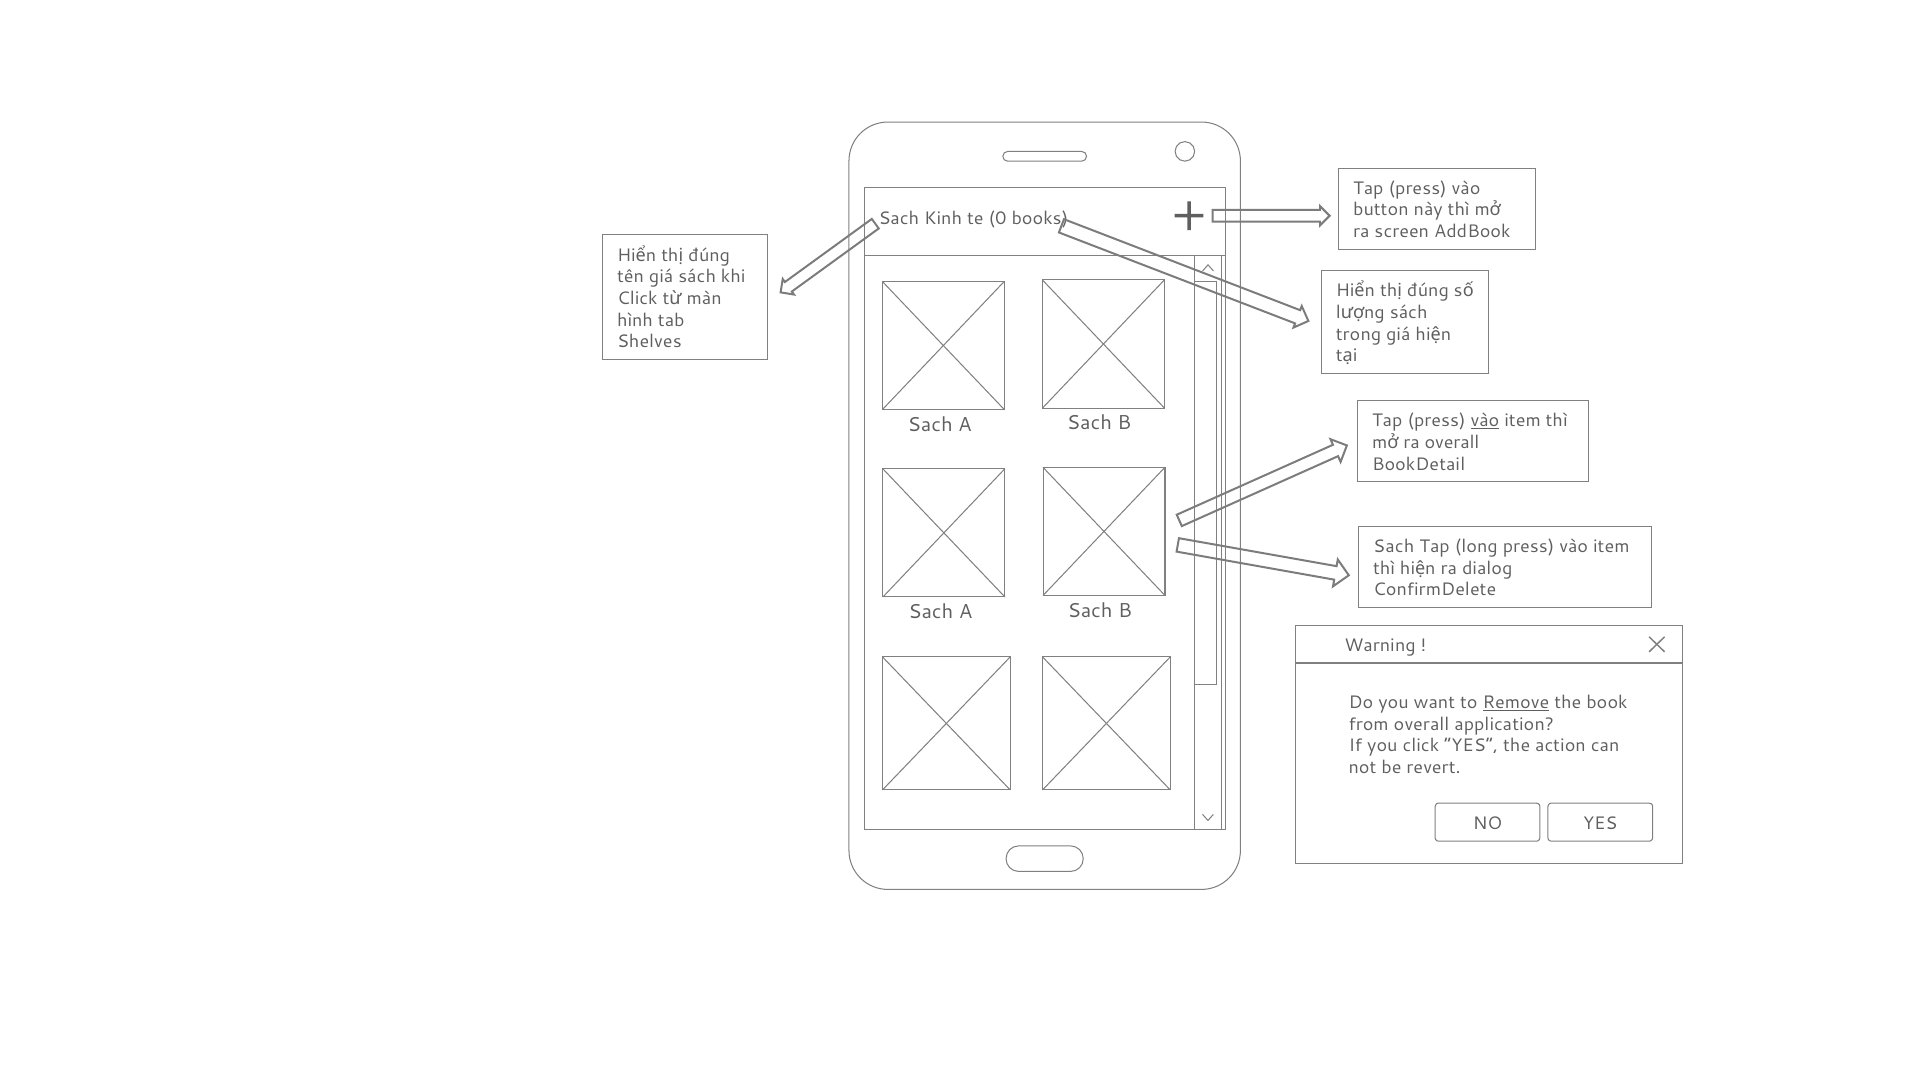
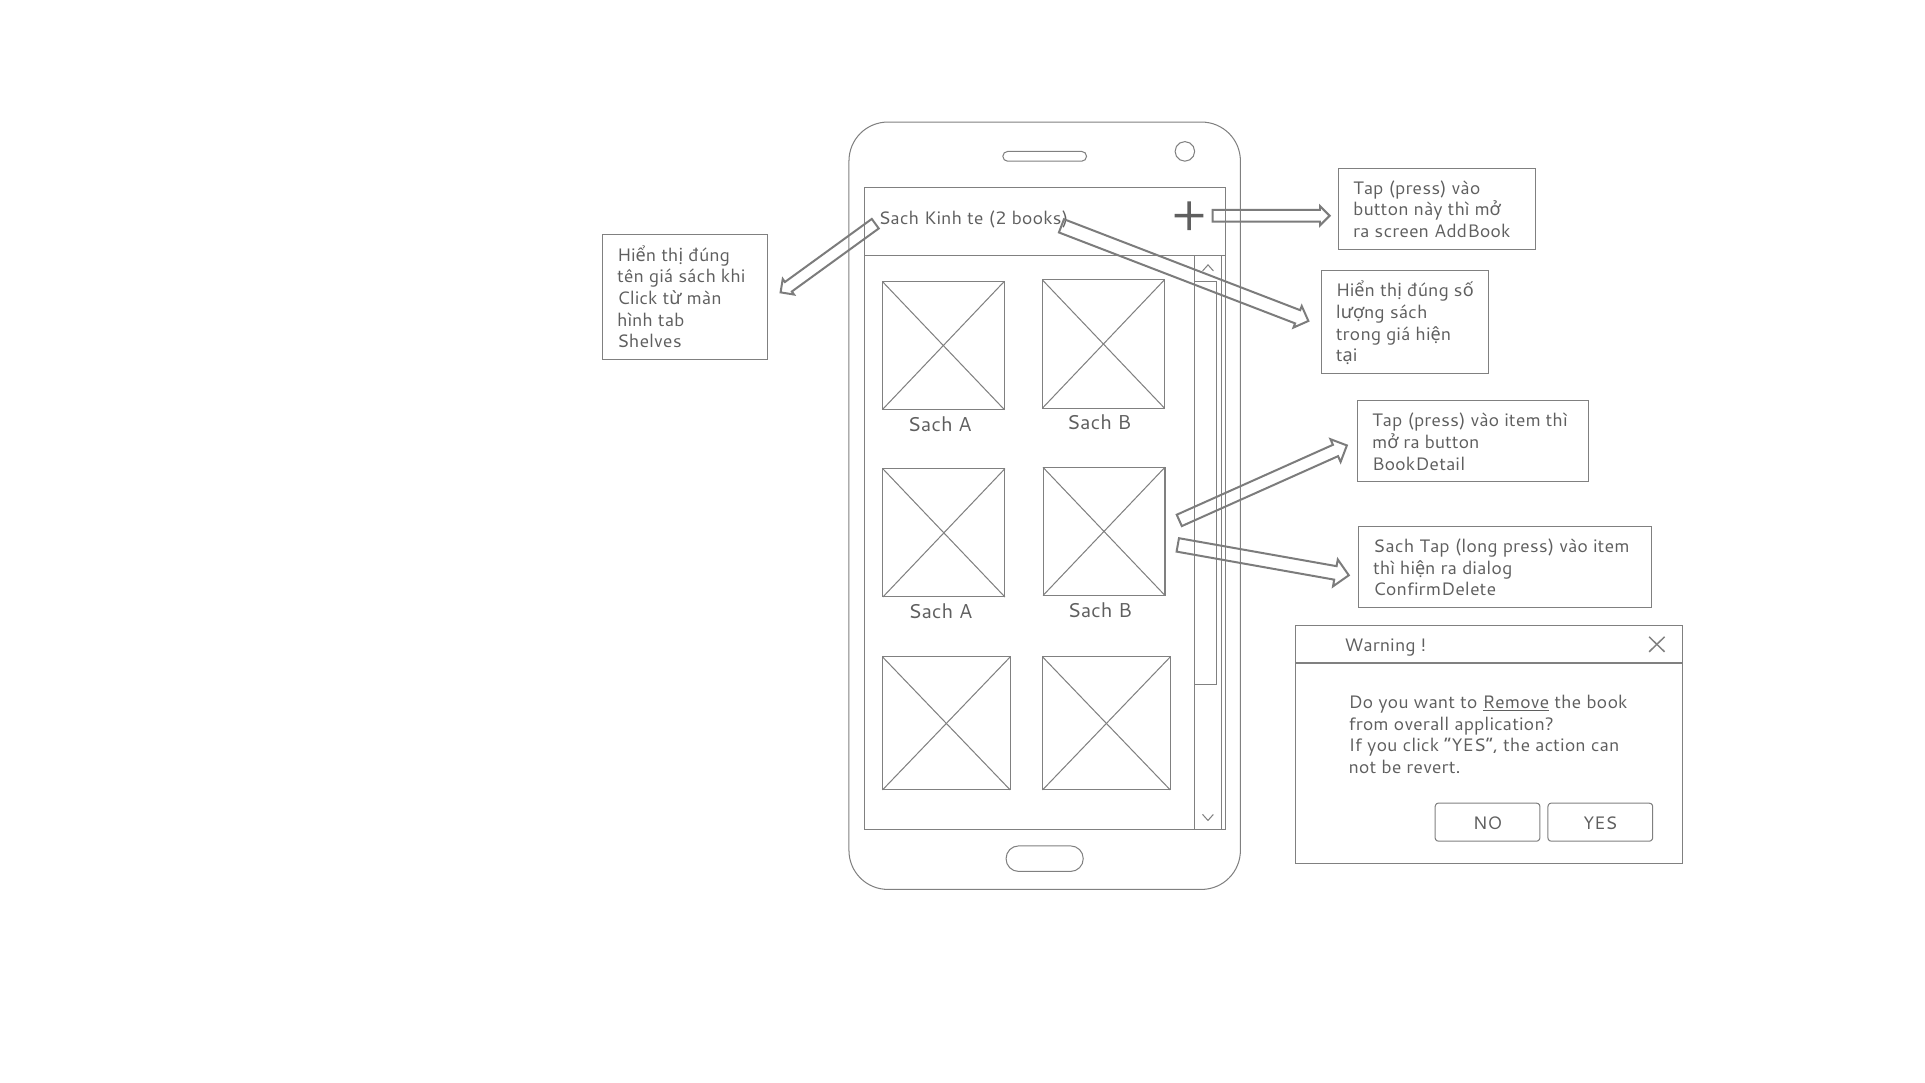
0: 0 -> 2 (998, 219)
vào underline: present -> none (1485, 421)
ra overall: overall -> button (1452, 442)
